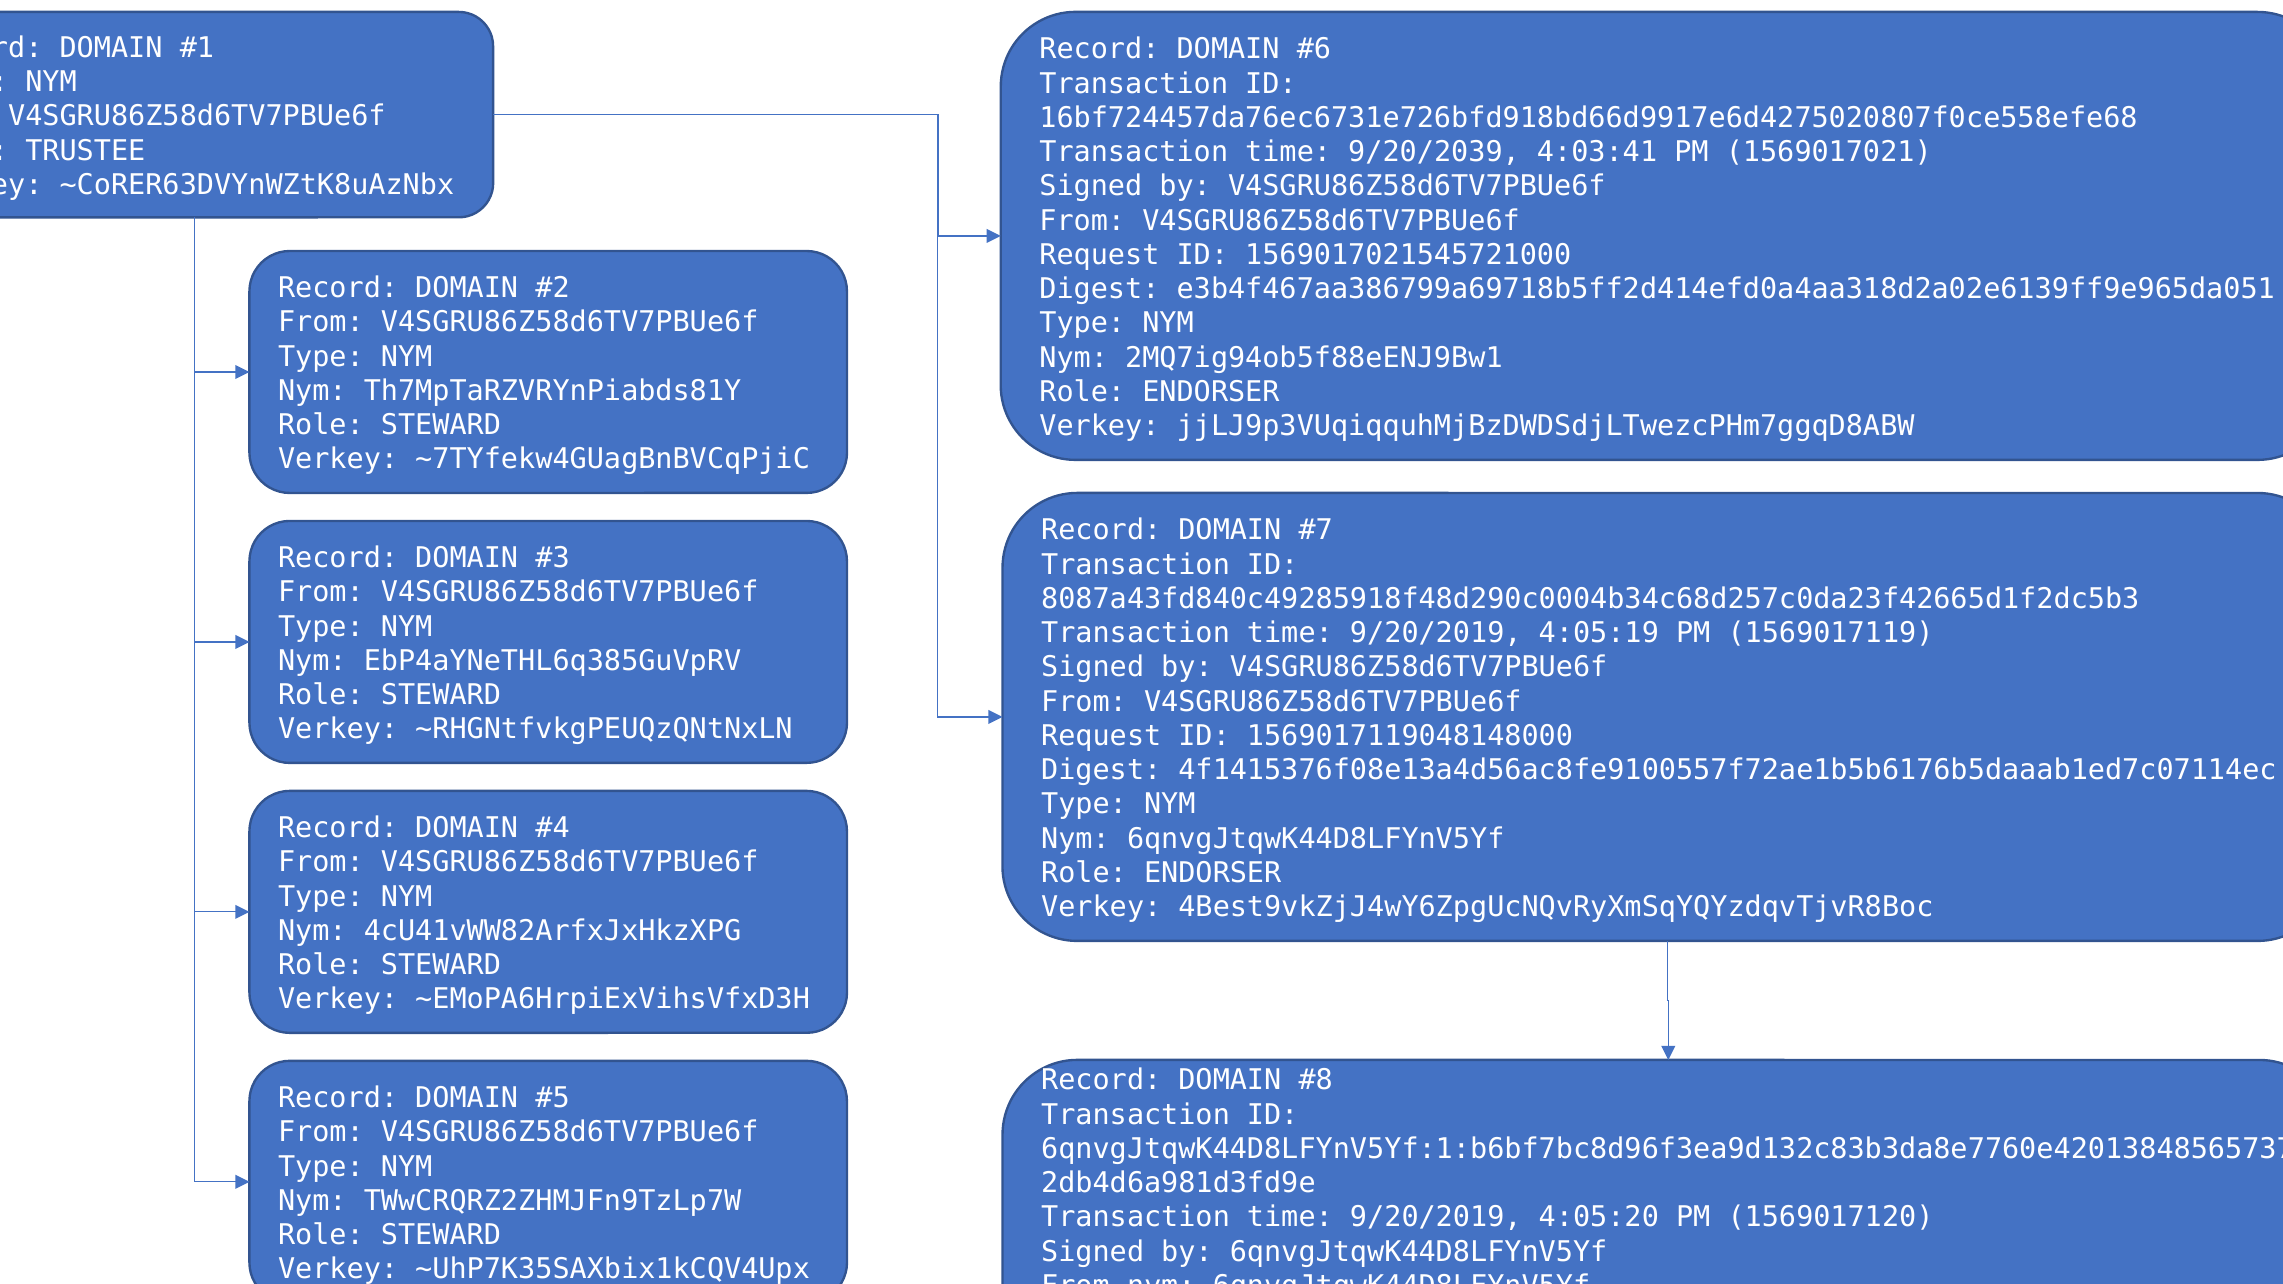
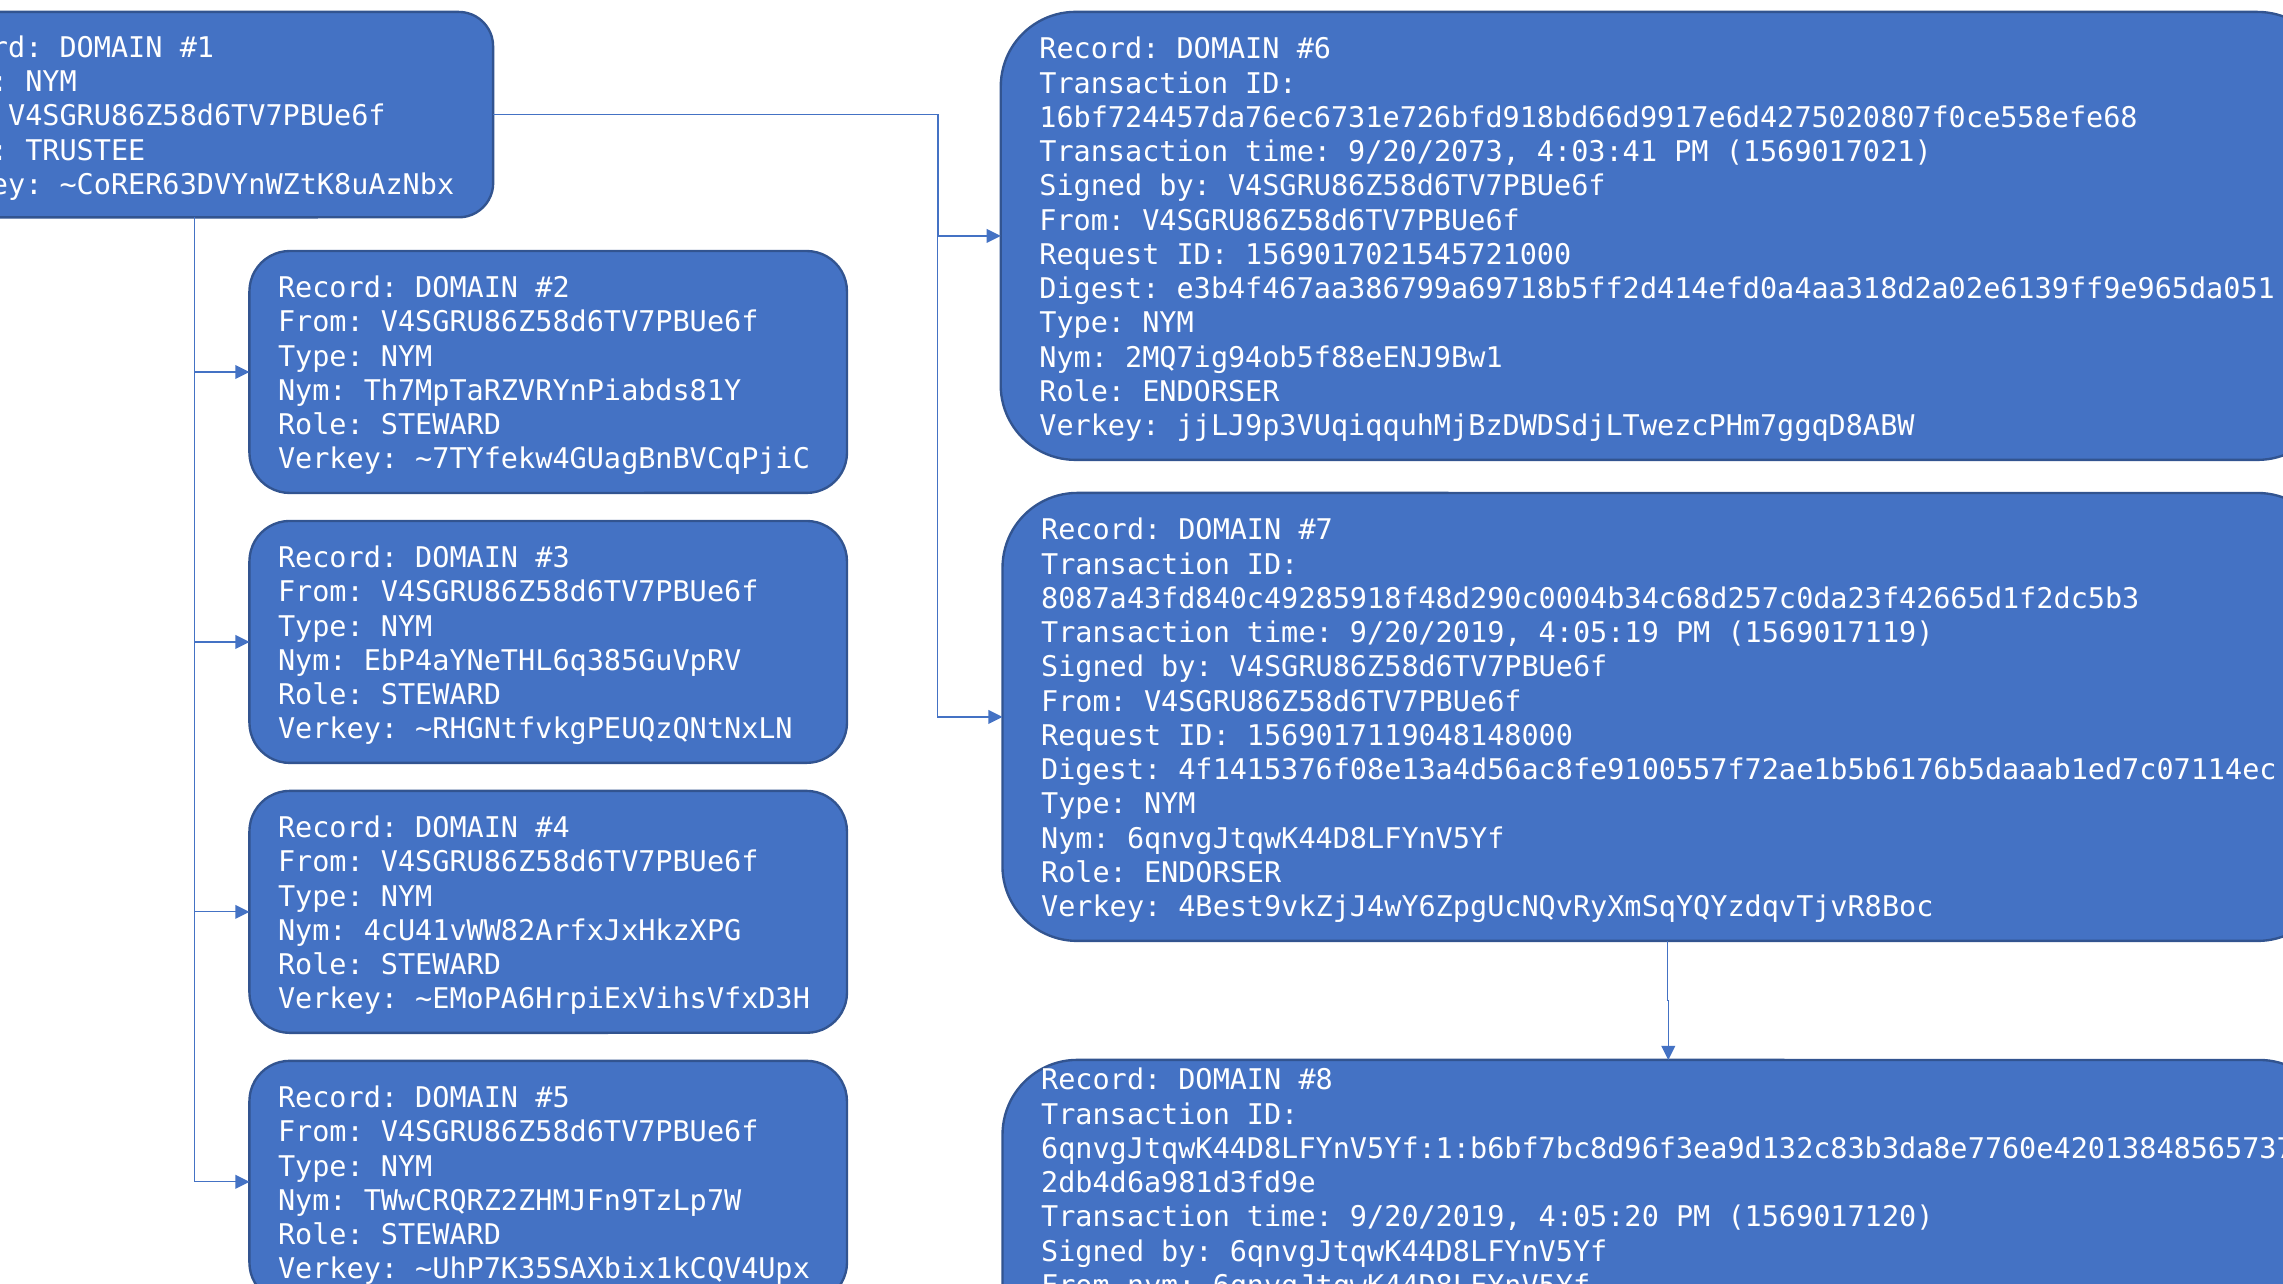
9/20/2039: 9/20/2039 -> 9/20/2073 (1434, 152)
